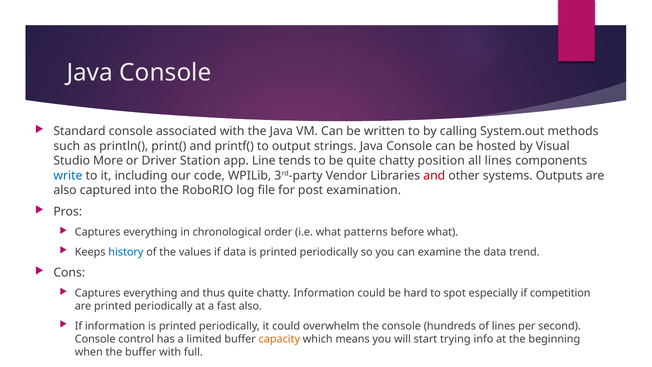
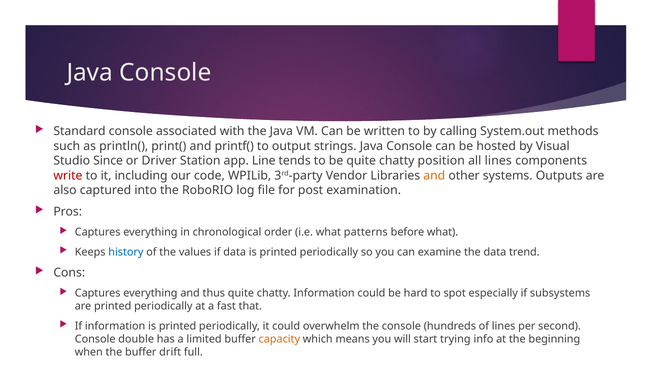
More: More -> Since (108, 161)
write colour: blue -> red (68, 175)
and colour: red -> orange (434, 175)
competition: competition -> subsystems (560, 293)
fast also: also -> that (250, 306)
control: control -> double (136, 339)
buffer with: with -> drift (170, 352)
